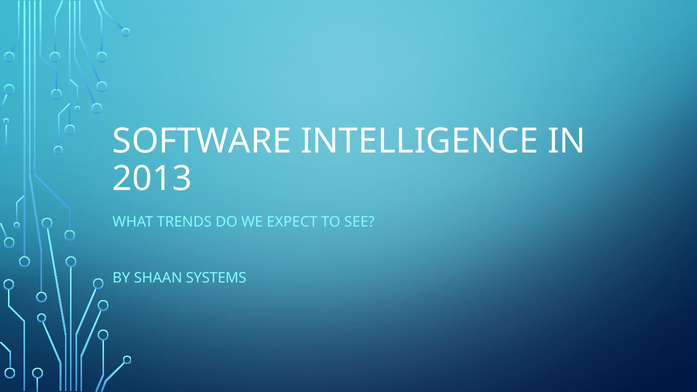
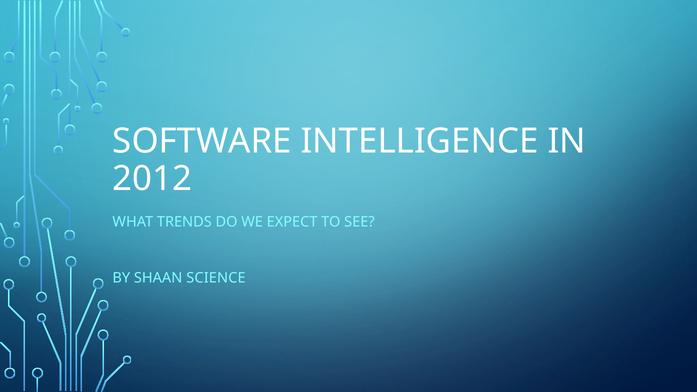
2013: 2013 -> 2012 (152, 179)
SYSTEMS: SYSTEMS -> SCIENCE (216, 278)
